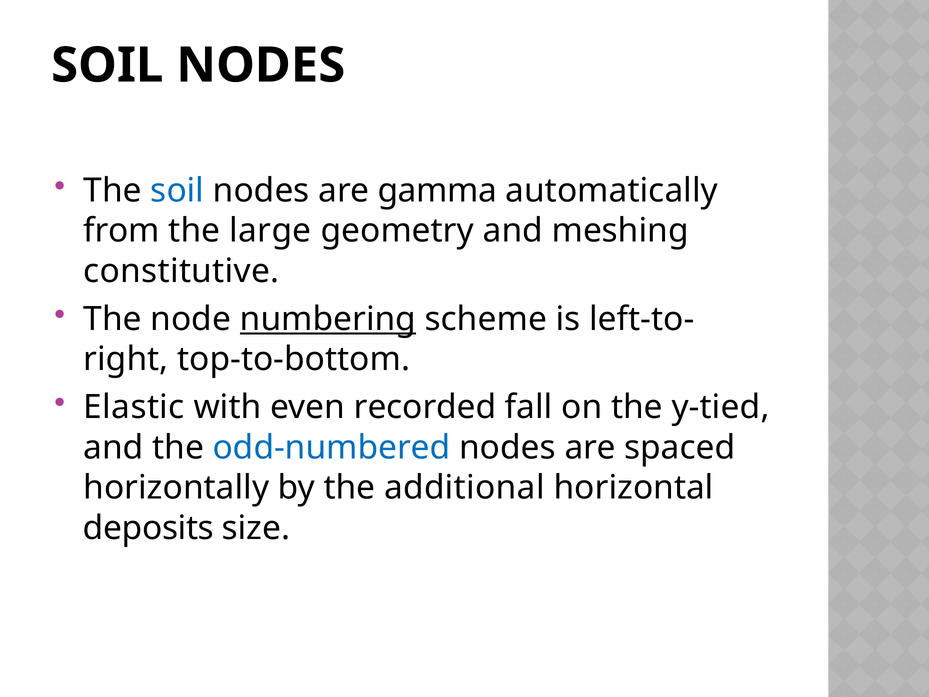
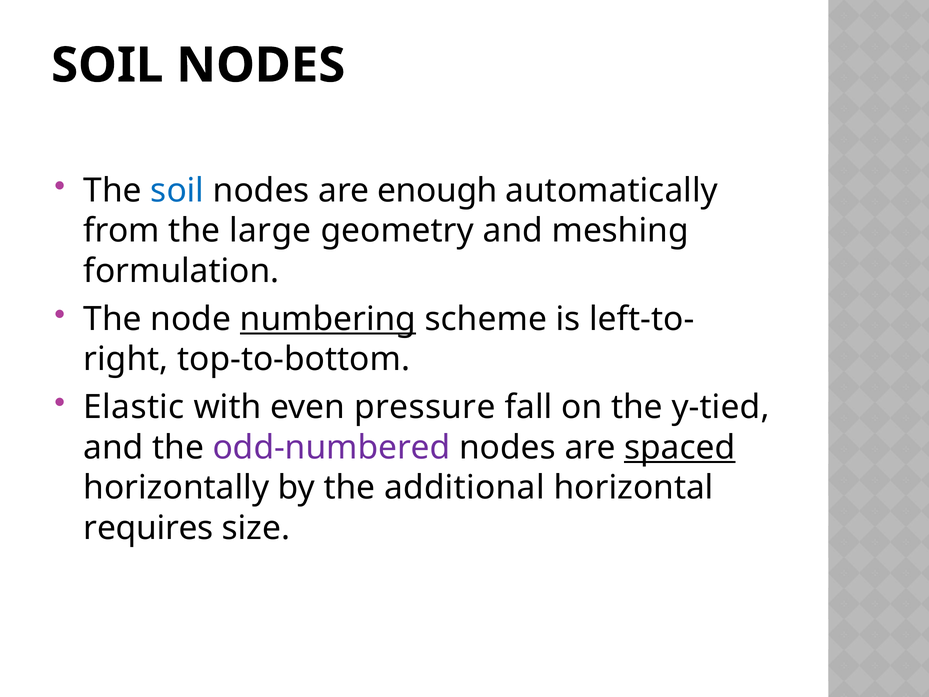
gamma: gamma -> enough (437, 191)
constitutive: constitutive -> formulation (181, 271)
recorded: recorded -> pressure (425, 407)
odd-numbered colour: blue -> purple (332, 447)
spaced underline: none -> present (680, 447)
deposits: deposits -> requires (148, 528)
